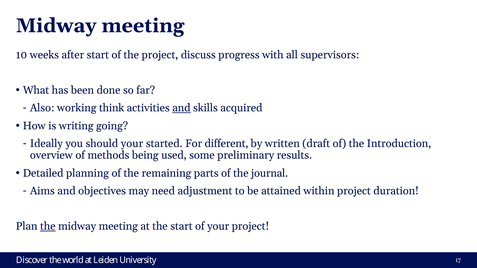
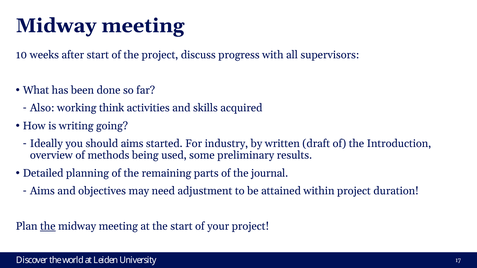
and underline: present -> none (181, 108)
should your: your -> aims (132, 144)
different: different -> industry (226, 144)
